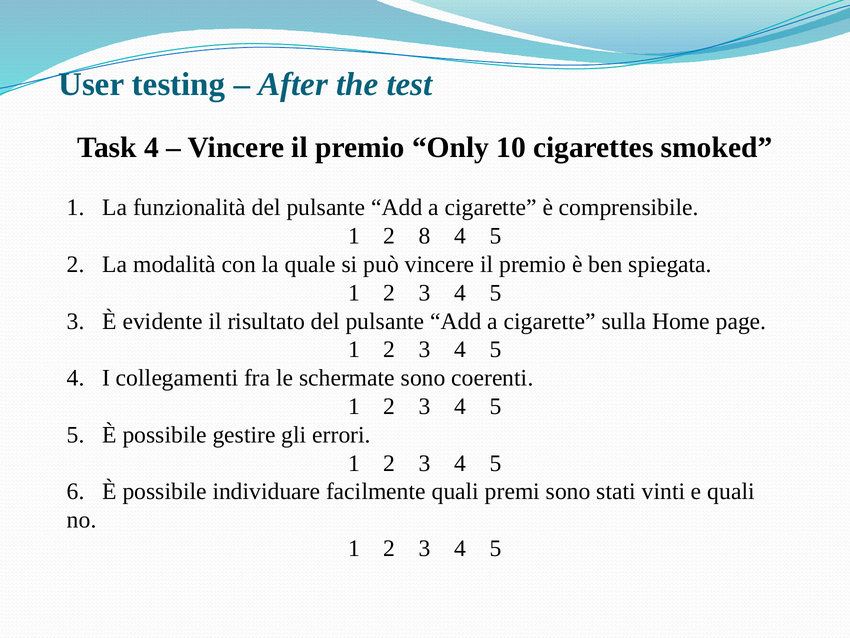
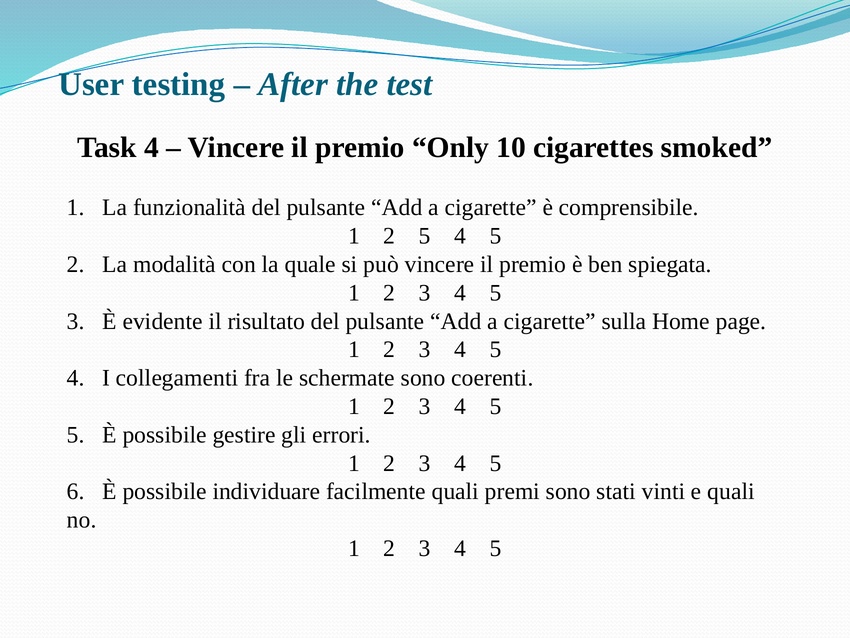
2 8: 8 -> 5 (425, 236)
